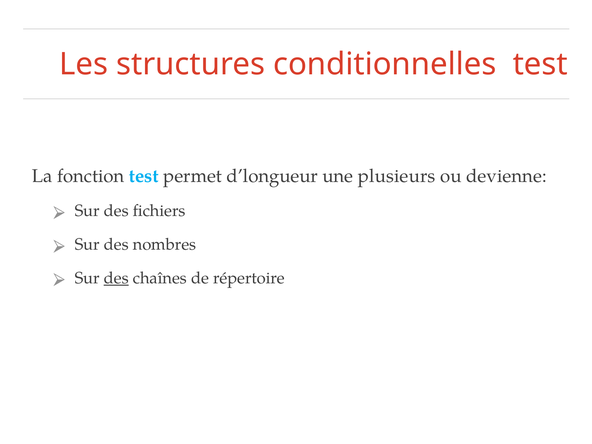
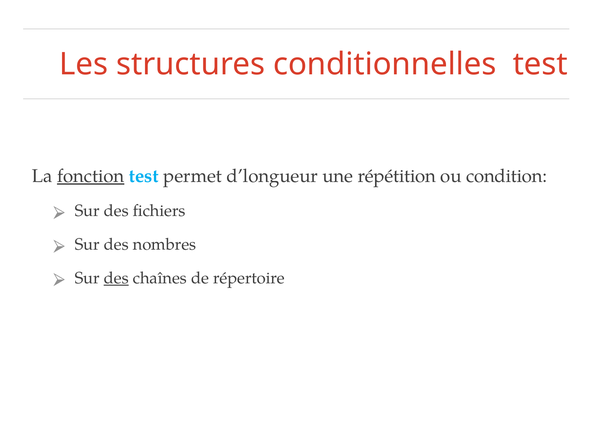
fonction underline: none -> present (91, 176)
plusieurs: plusieurs -> répétition (397, 176)
devienne: devienne -> condition (507, 176)
